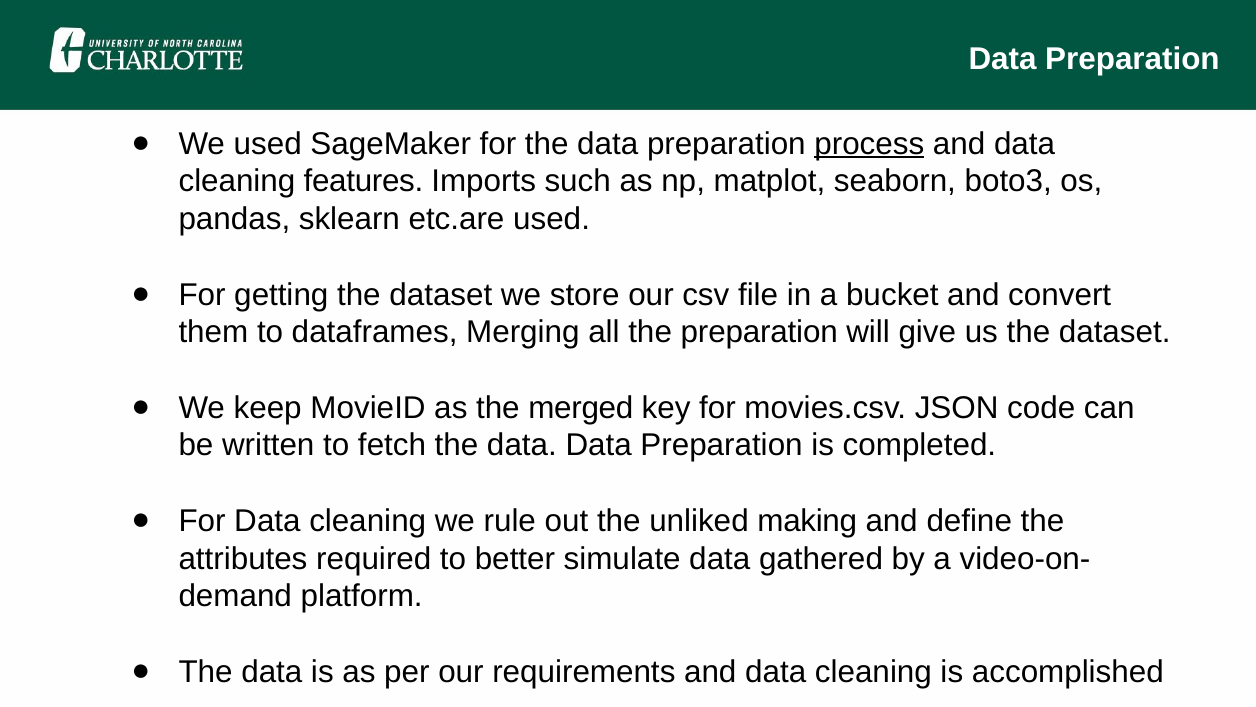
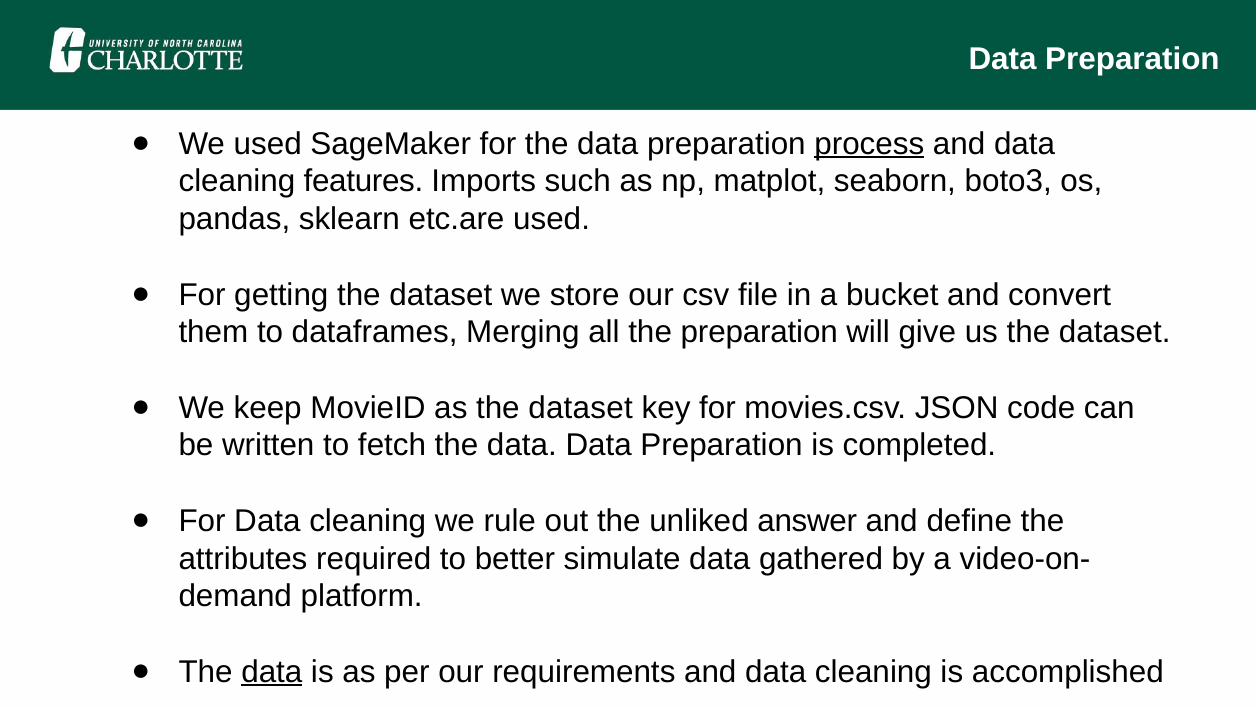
as the merged: merged -> dataset (581, 408)
making: making -> answer (807, 521)
data underline: none -> present (272, 671)
